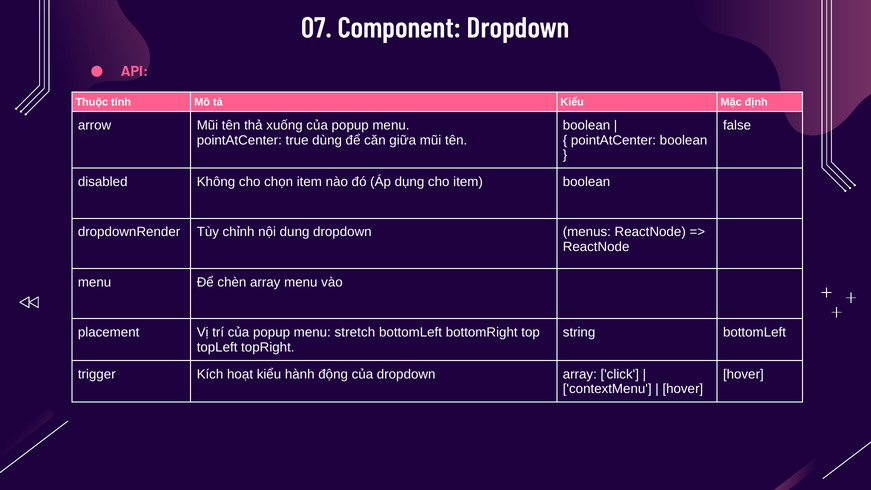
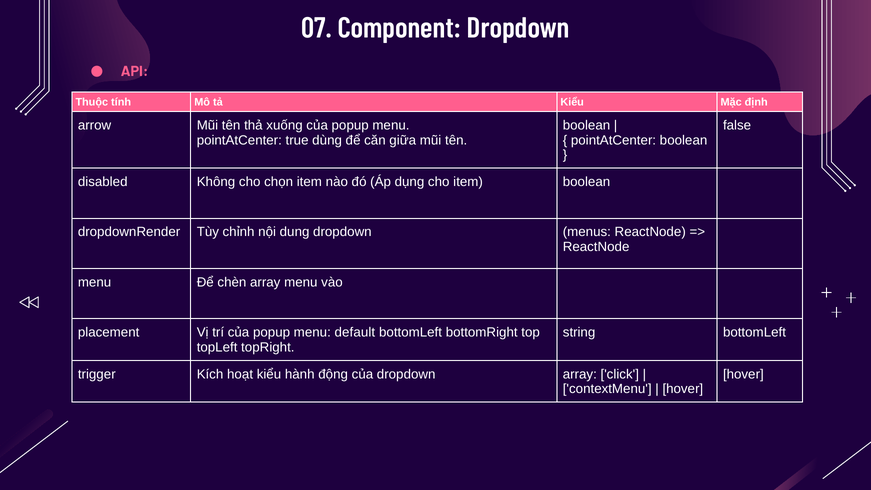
stretch: stretch -> default (355, 332)
